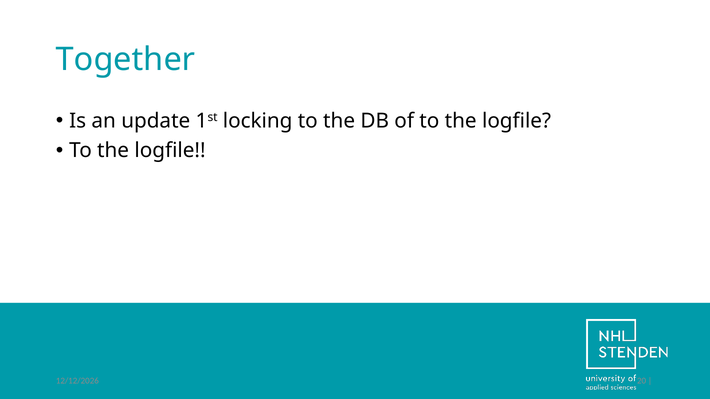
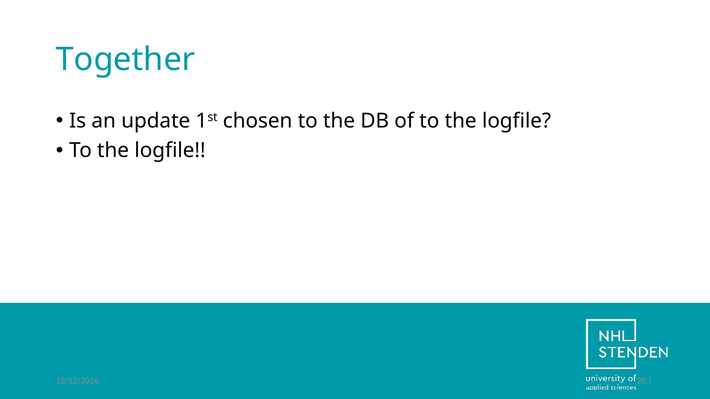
locking: locking -> chosen (258, 121)
